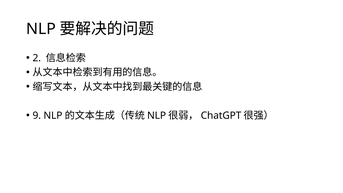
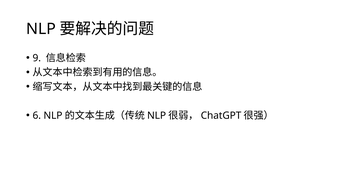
2: 2 -> 9 (37, 58)
9: 9 -> 6 (37, 116)
